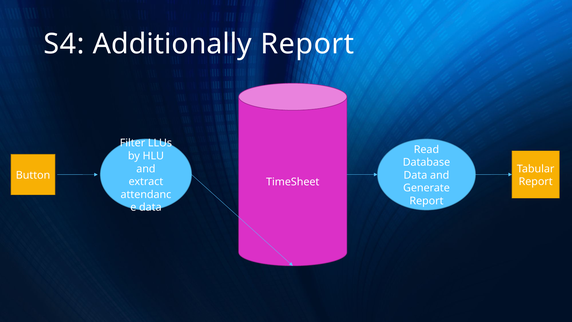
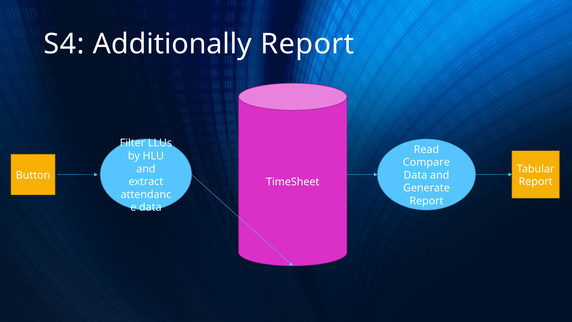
Database: Database -> Compare (426, 162)
